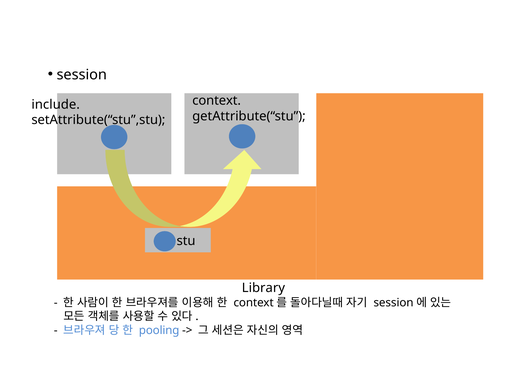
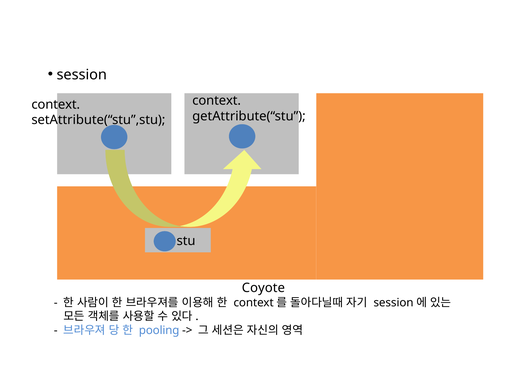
include: include -> context (56, 104)
Library: Library -> Coyote (263, 288)
